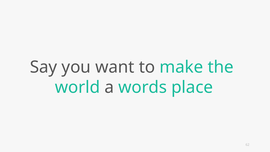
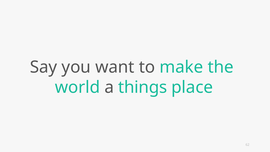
words: words -> things (143, 87)
